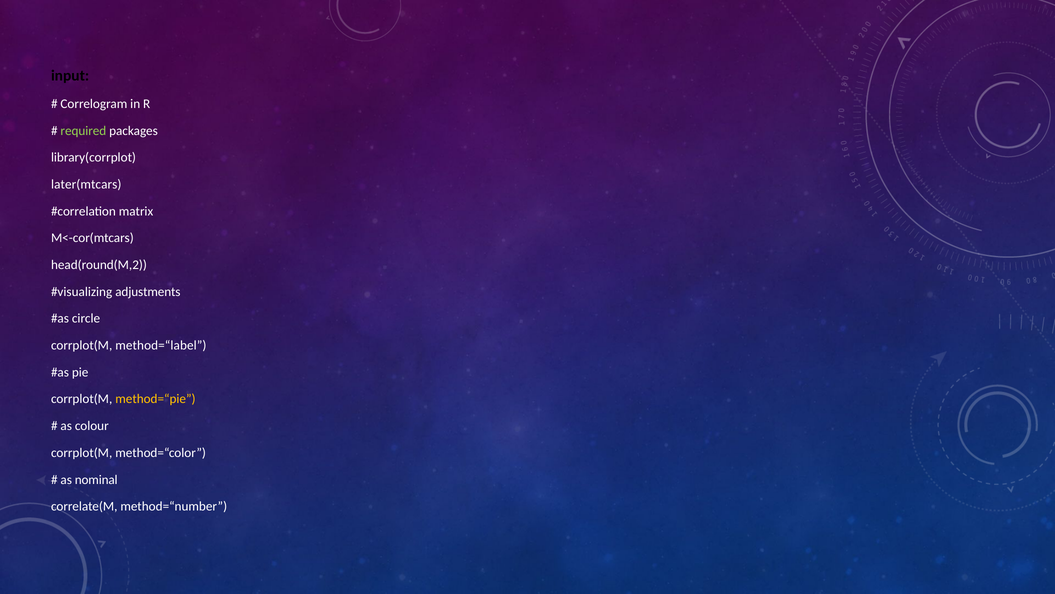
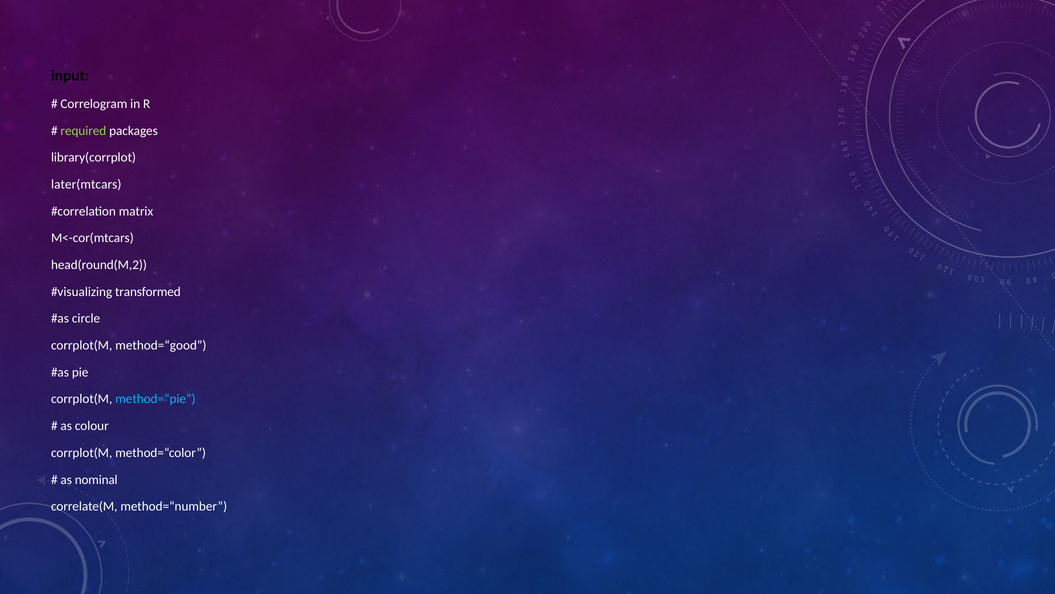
adjustments: adjustments -> transformed (148, 291)
method=“label: method=“label -> method=“good (161, 345)
method=“pie colour: yellow -> light blue (155, 399)
